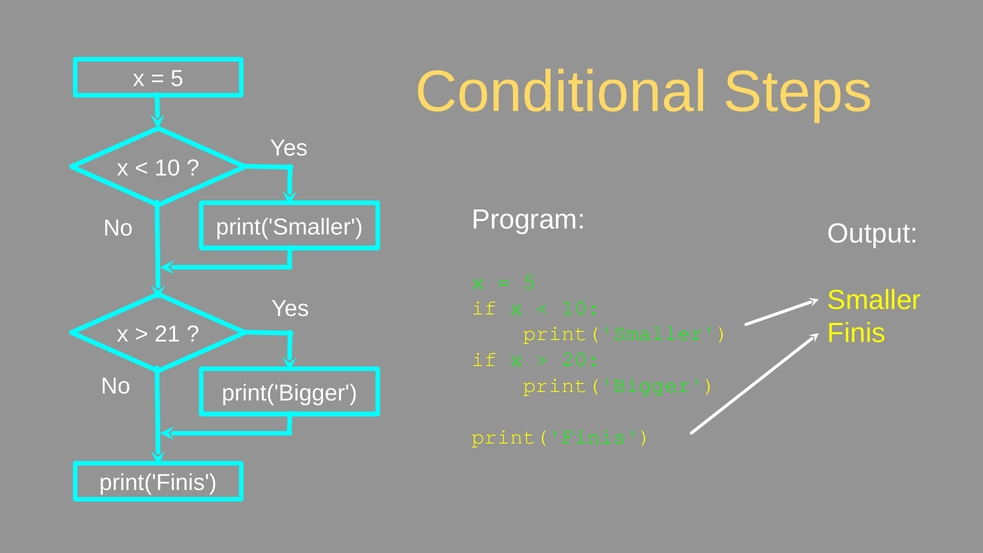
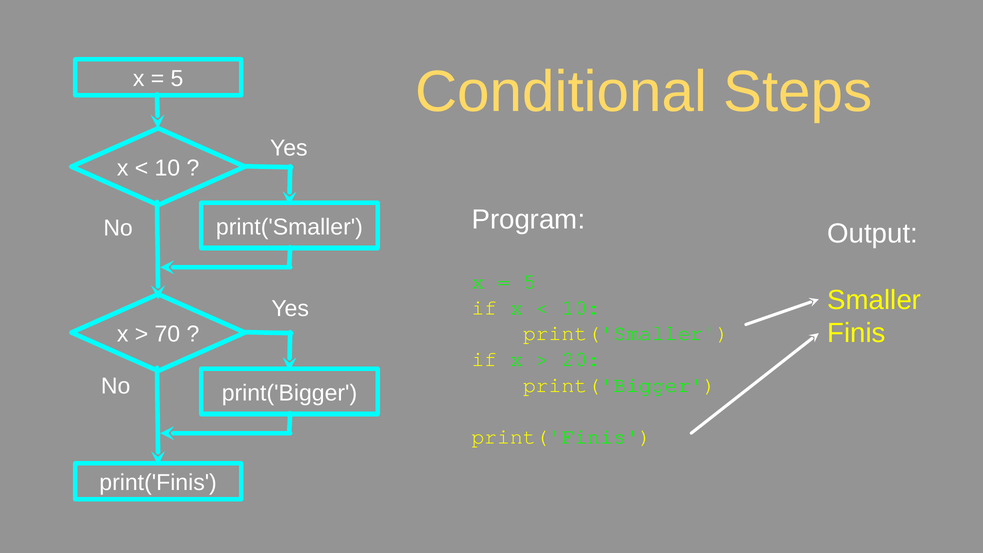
21: 21 -> 70 (167, 334)
